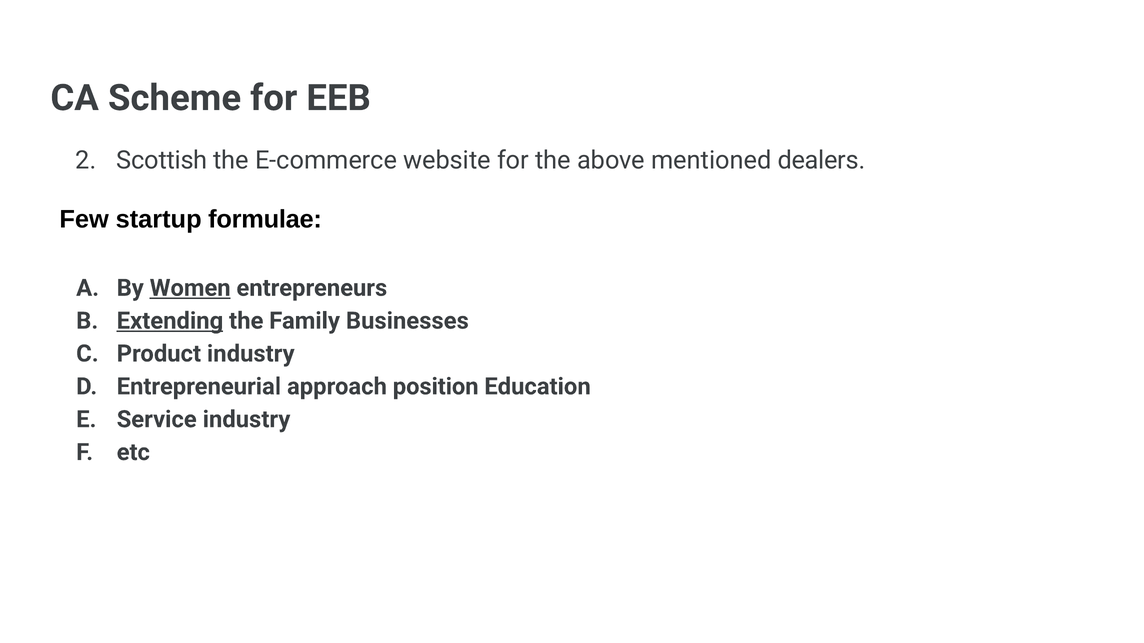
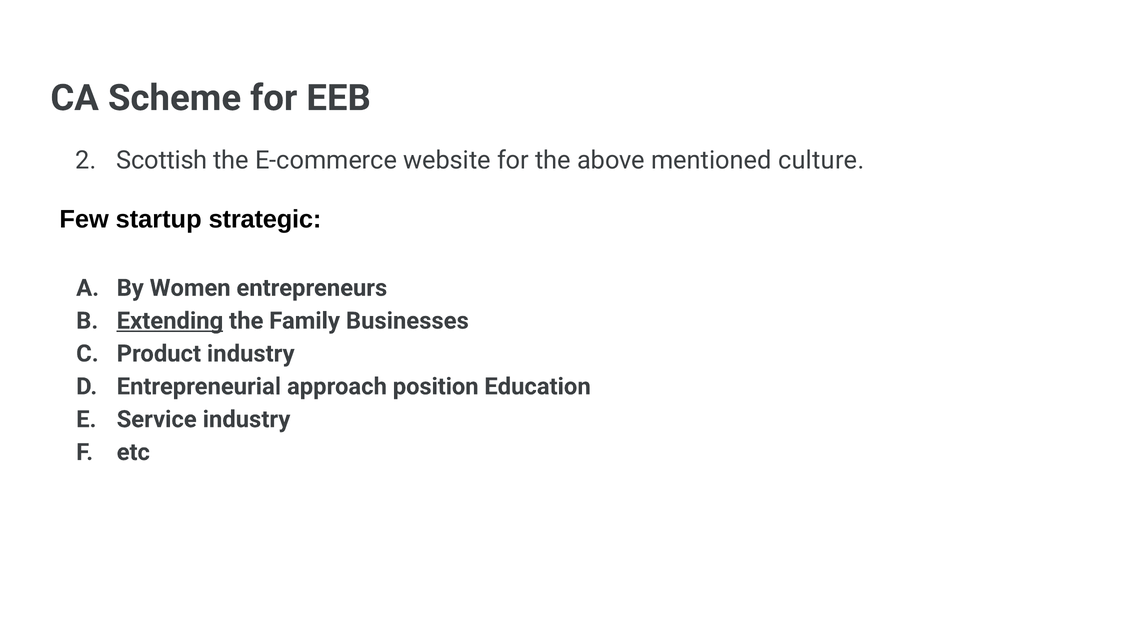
dealers: dealers -> culture (821, 160)
formulae: formulae -> strategic (265, 219)
Women underline: present -> none (190, 288)
